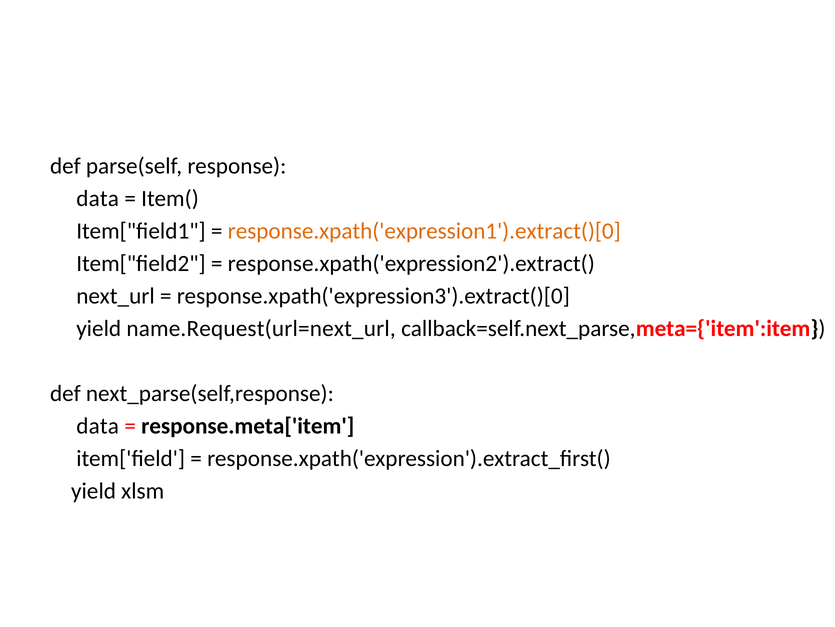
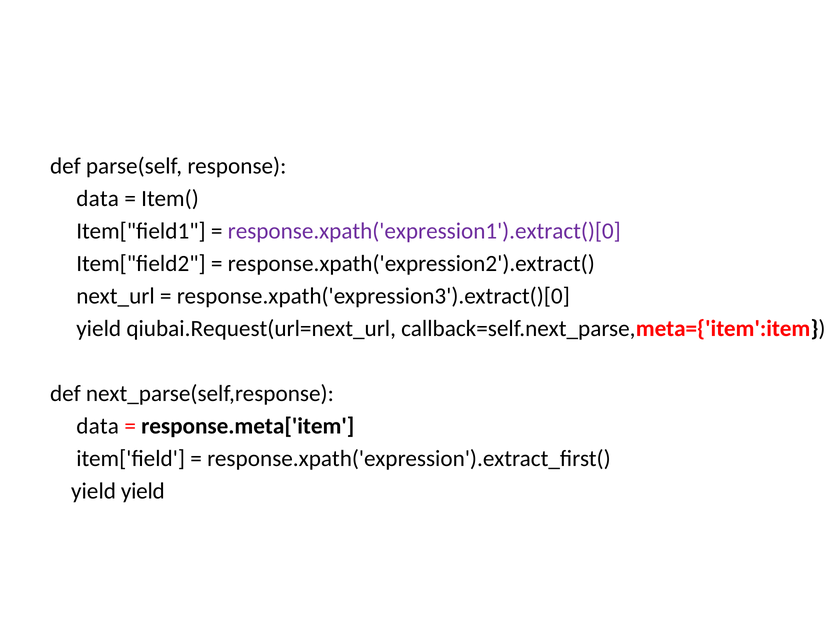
response.xpath('expression1').extract()[0 colour: orange -> purple (424, 231)
name.Request(url=next_url: name.Request(url=next_url -> qiubai.Request(url=next_url (261, 328)
yield xlsm: xlsm -> yield (143, 491)
